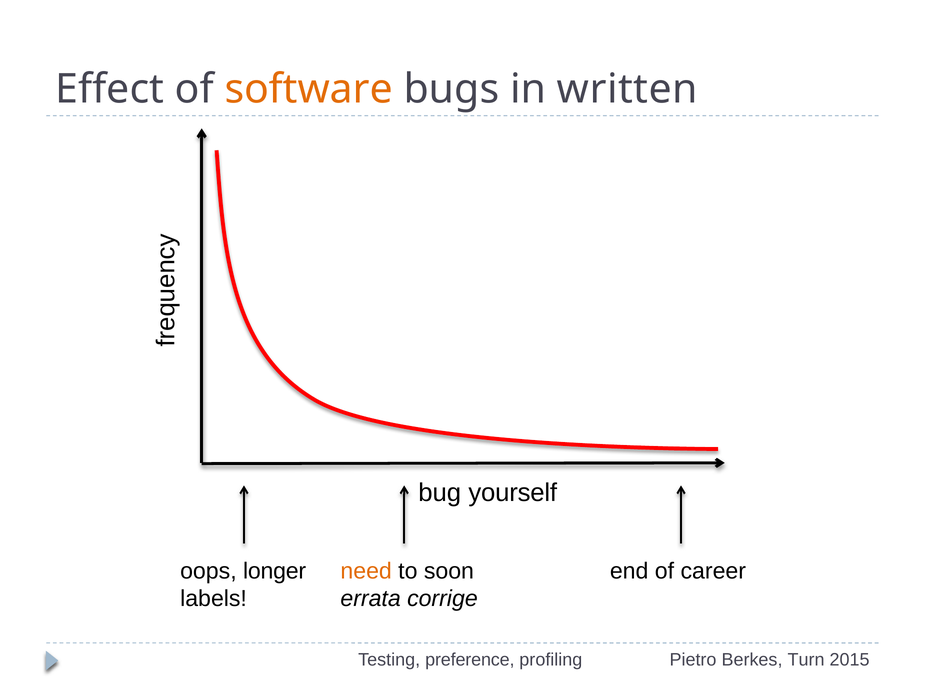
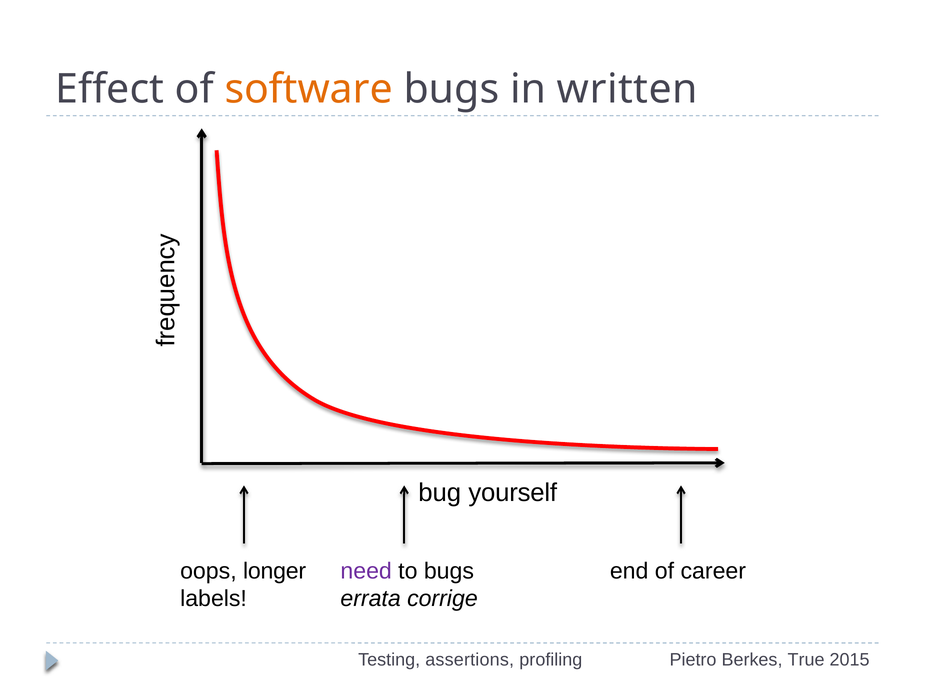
need colour: orange -> purple (366, 571)
to soon: soon -> bugs (449, 571)
preference: preference -> assertions (470, 660)
Turn: Turn -> True (806, 660)
